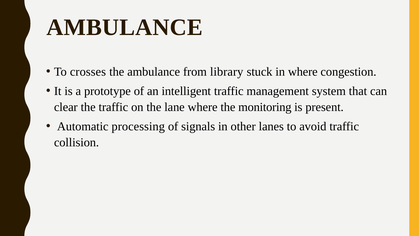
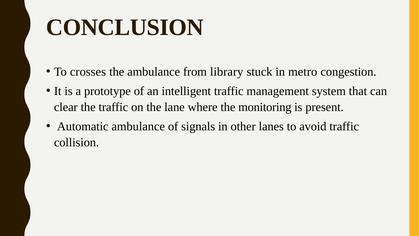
AMBULANCE: AMBULANCE -> CONCLUSION (125, 27)
in where: where -> metro (303, 72)
Automatic processing: processing -> ambulance (138, 126)
